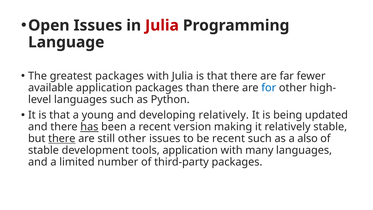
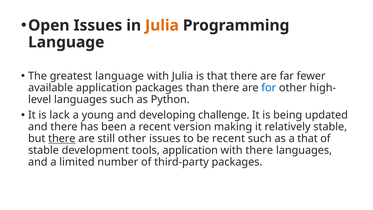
Julia colour: red -> orange (162, 25)
greatest packages: packages -> language (120, 76)
It is that: that -> lack (60, 115)
developing relatively: relatively -> challenge (224, 115)
has underline: present -> none (89, 127)
a also: also -> that (308, 138)
with many: many -> there (259, 150)
